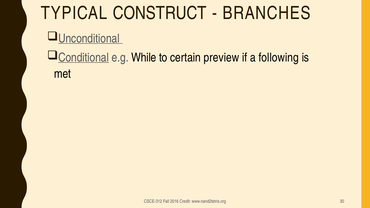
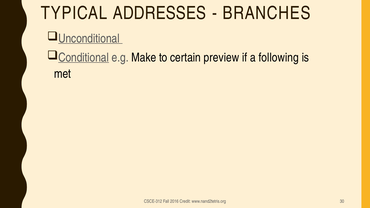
CONSTRUCT: CONSTRUCT -> ADDRESSES (160, 13)
While: While -> Make (144, 58)
